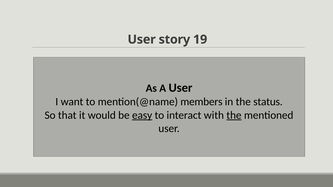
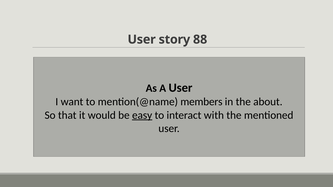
19: 19 -> 88 (200, 40)
status: status -> about (268, 102)
the underline: present -> none (234, 115)
